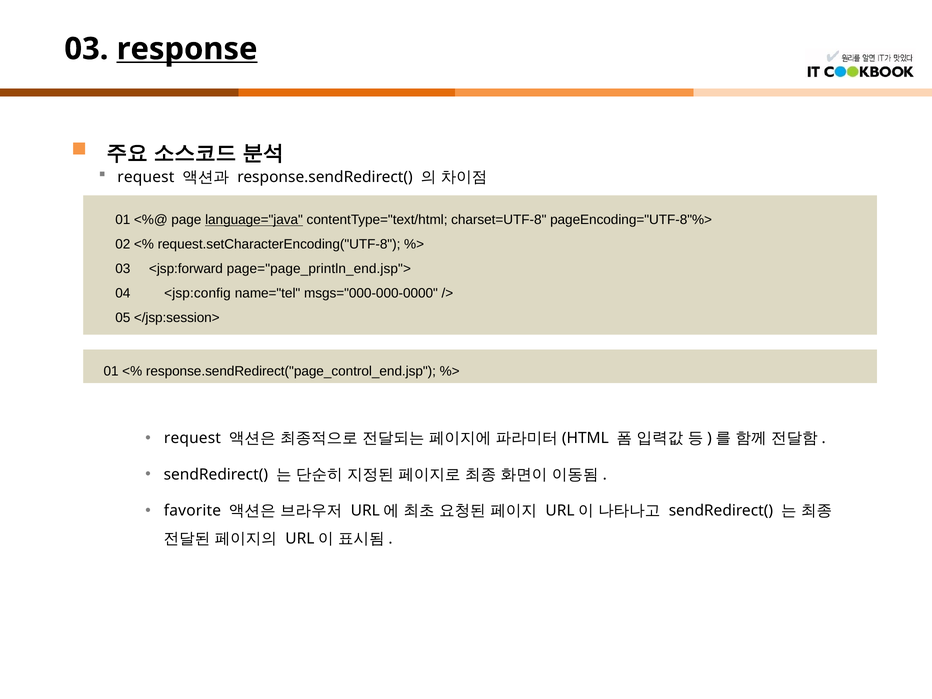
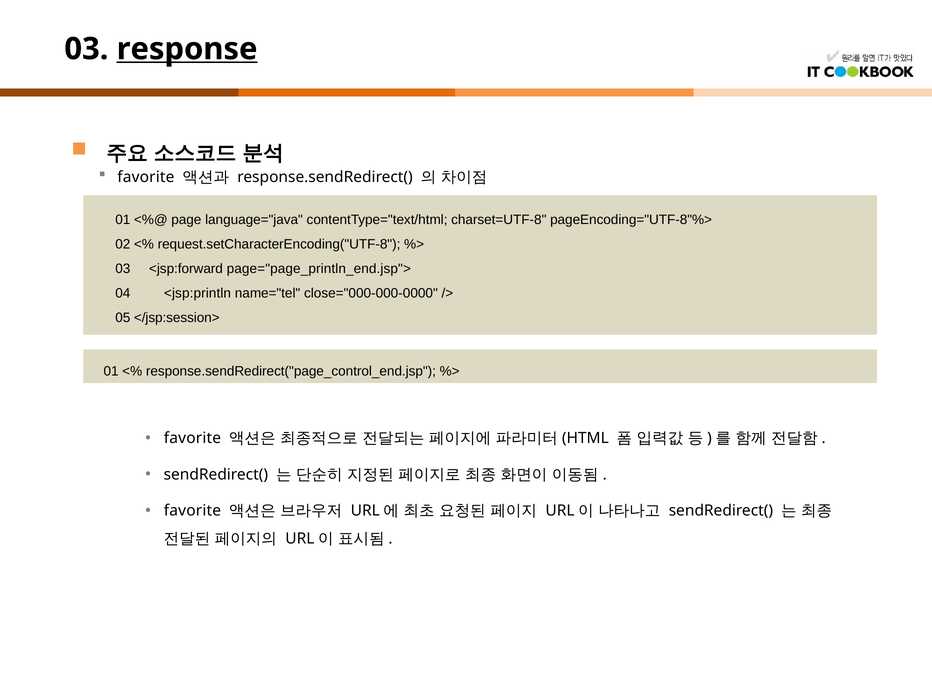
request: request -> favorite (146, 177)
language="java underline: present -> none (254, 220)
<jsp:config: <jsp:config -> <jsp:println (198, 293)
msgs="000-000-0000: msgs="000-000-0000 -> close="000-000-0000 (371, 293)
request: request -> favorite (192, 438)
